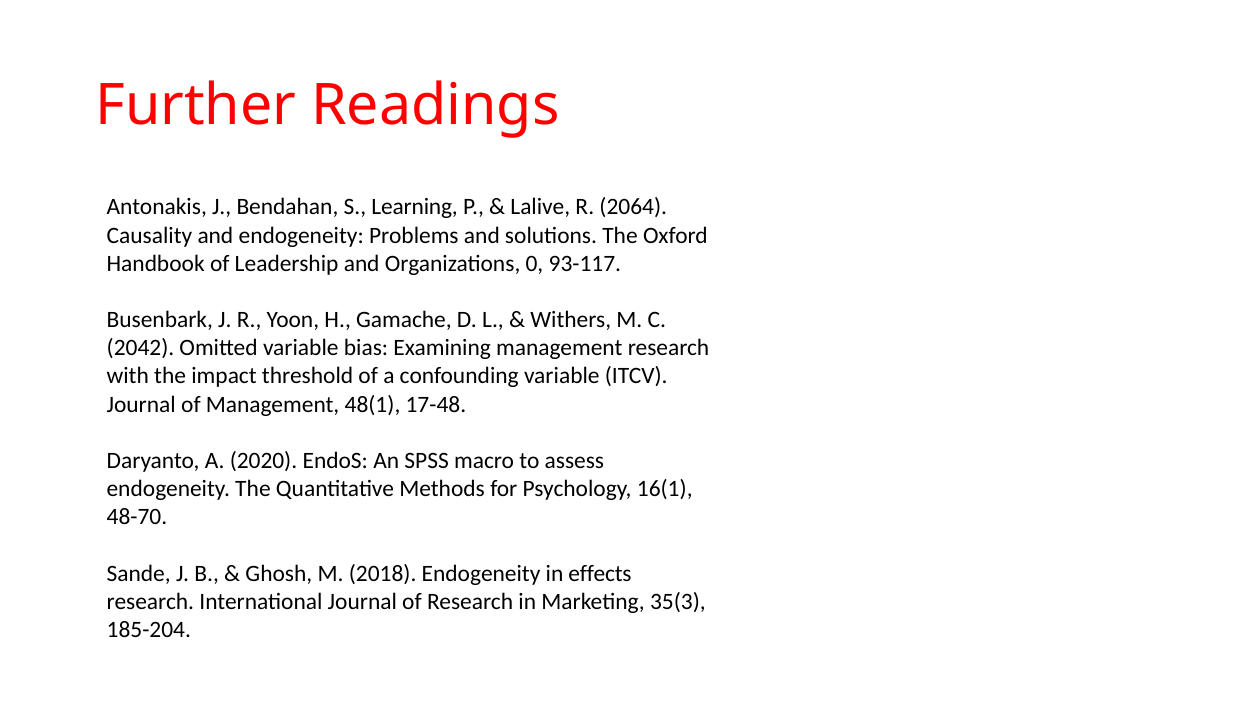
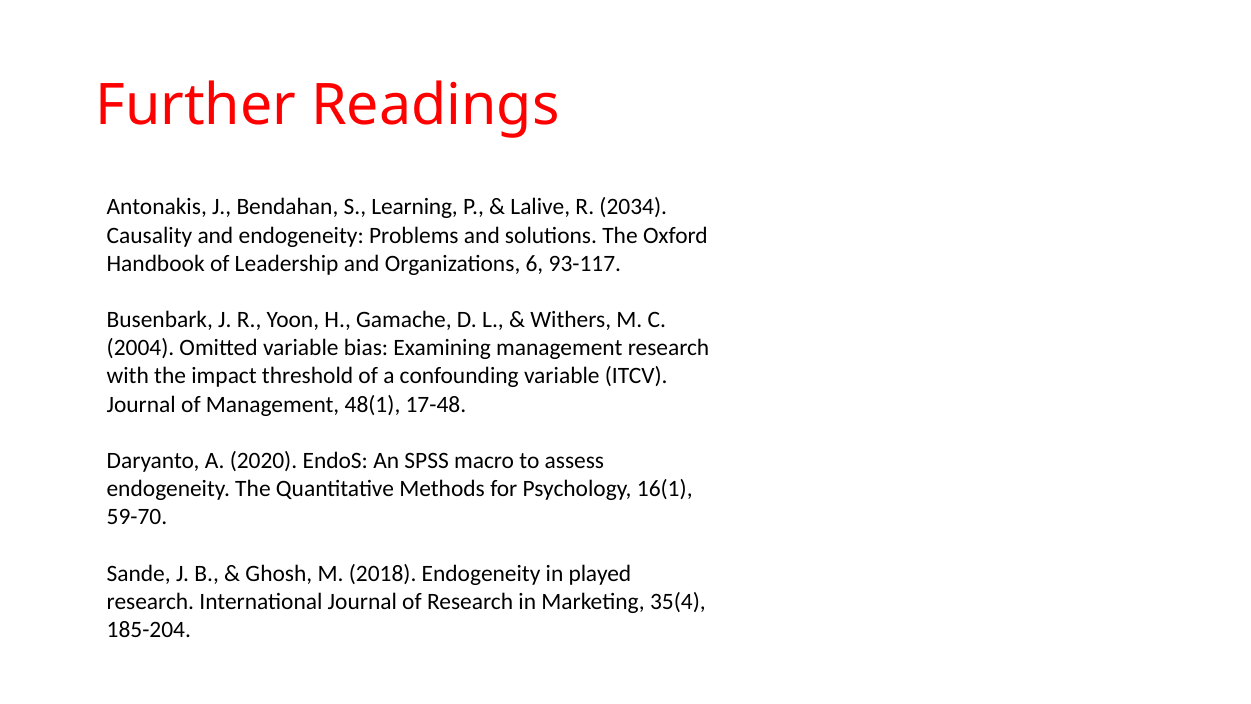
2064: 2064 -> 2034 (633, 207)
0: 0 -> 6 (534, 263)
2042: 2042 -> 2004 (140, 348)
48-70: 48-70 -> 59-70 (137, 517)
effects: effects -> played (600, 573)
35(3: 35(3 -> 35(4 (678, 601)
